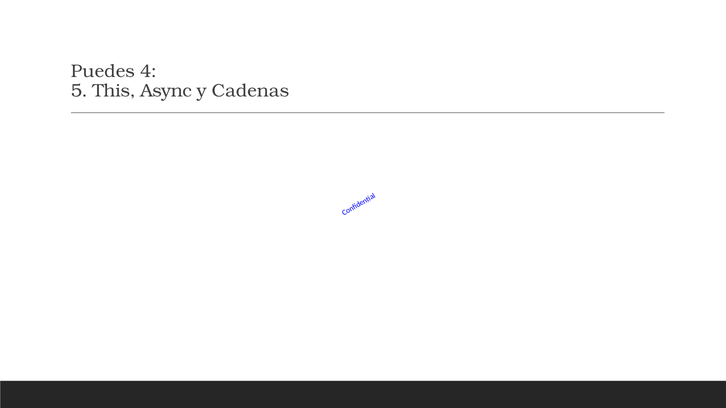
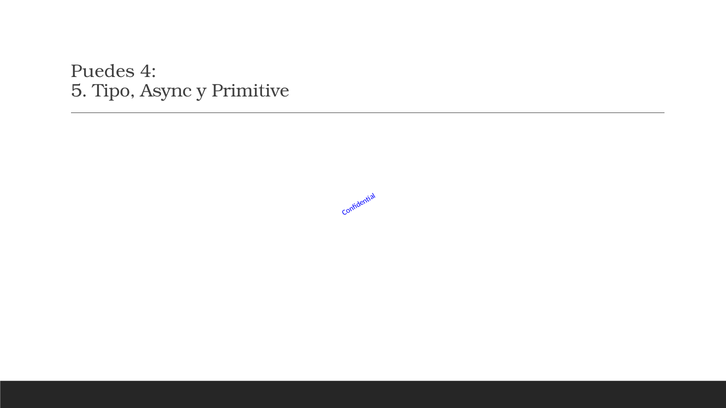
This: This -> Tipo (114, 91)
Cadenas: Cadenas -> Primitive (251, 91)
